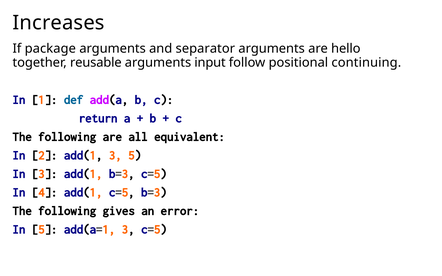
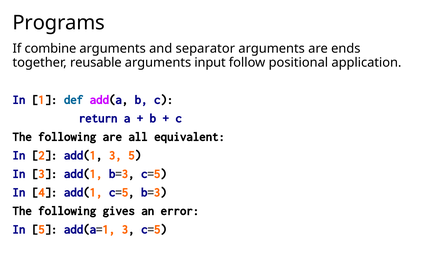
Increases: Increases -> Programs (59, 23)
package: package -> combine (50, 49)
hello: hello -> ends (346, 49)
continuing: continuing -> application (366, 63)
